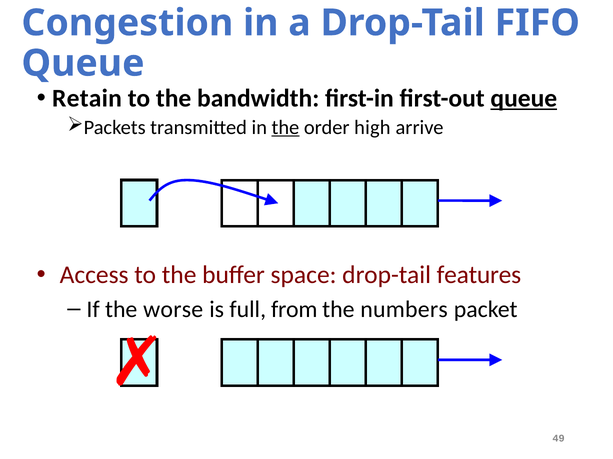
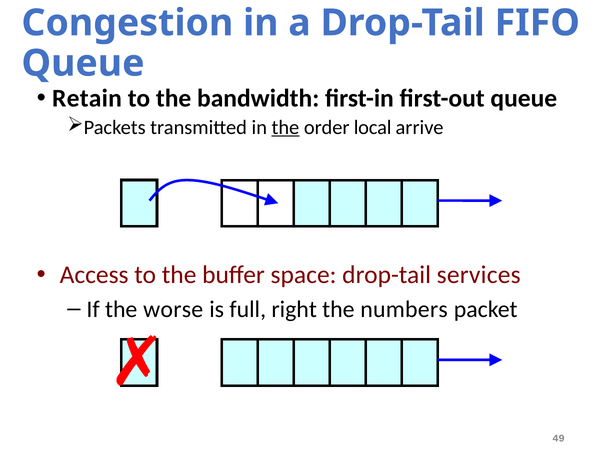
queue underline: present -> none (524, 98)
high: high -> local (373, 128)
features: features -> services (479, 276)
from: from -> right (294, 310)
